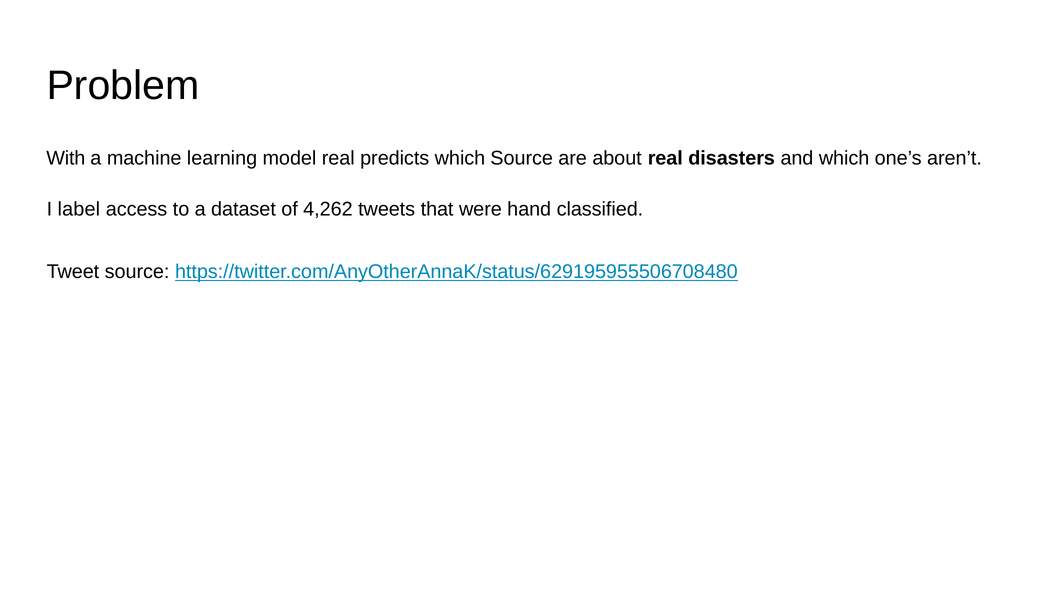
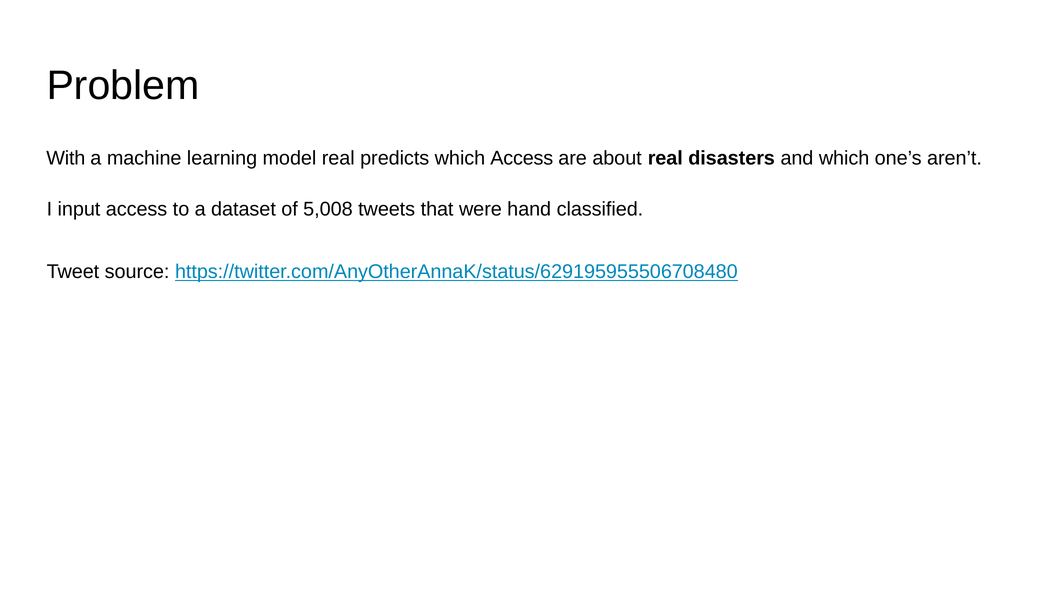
which Source: Source -> Access (522, 158)
label: label -> input (79, 209)
4,262: 4,262 -> 5,008 (328, 209)
